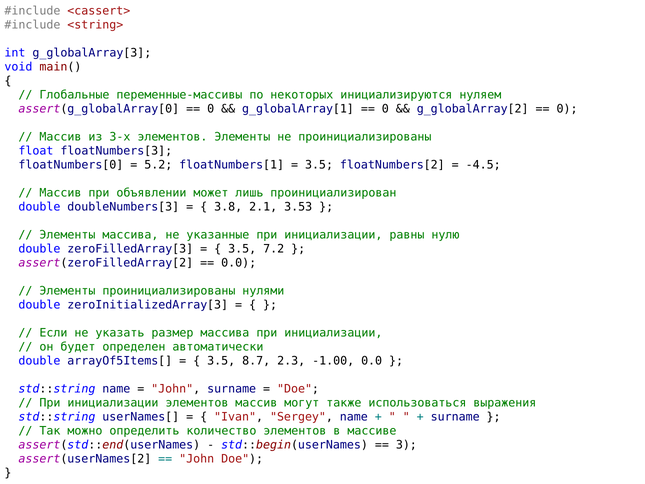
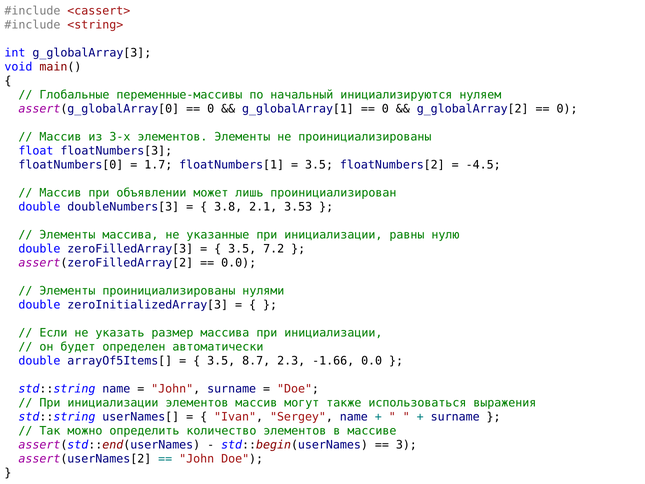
некоторых: некоторых -> начальный (302, 95)
5.2: 5.2 -> 1.7 (158, 165)
-1.00: -1.00 -> -1.66 (333, 361)
